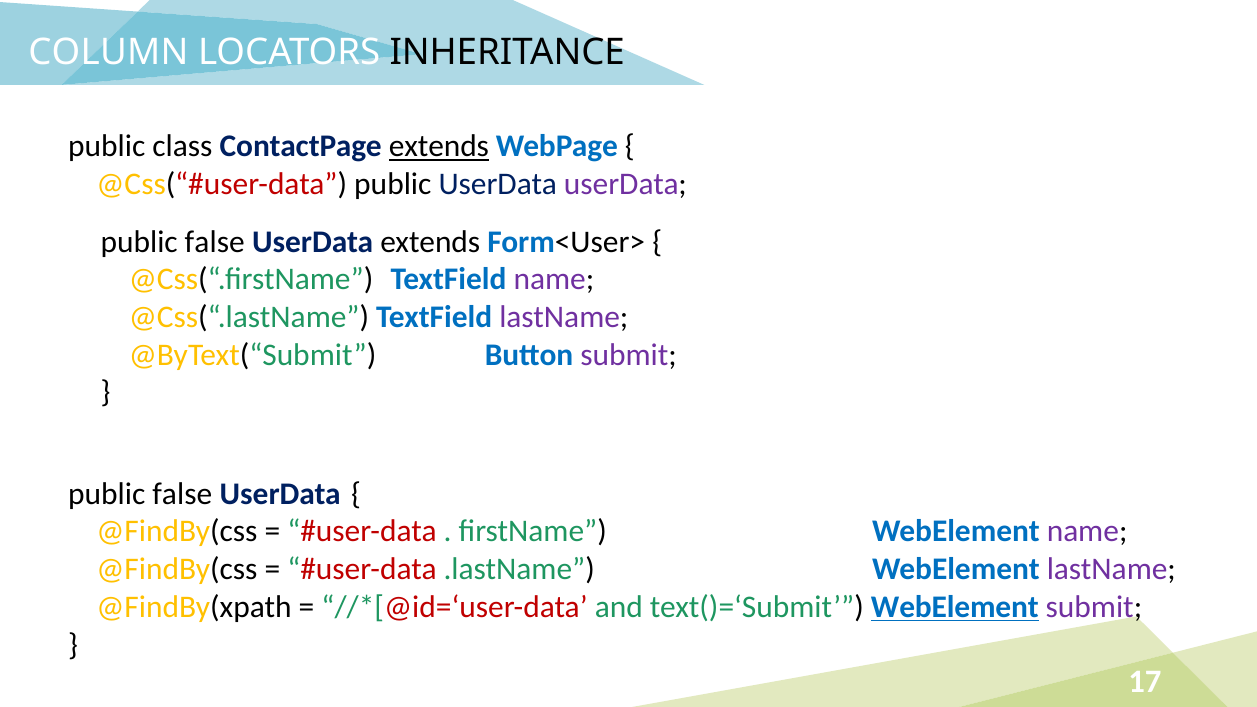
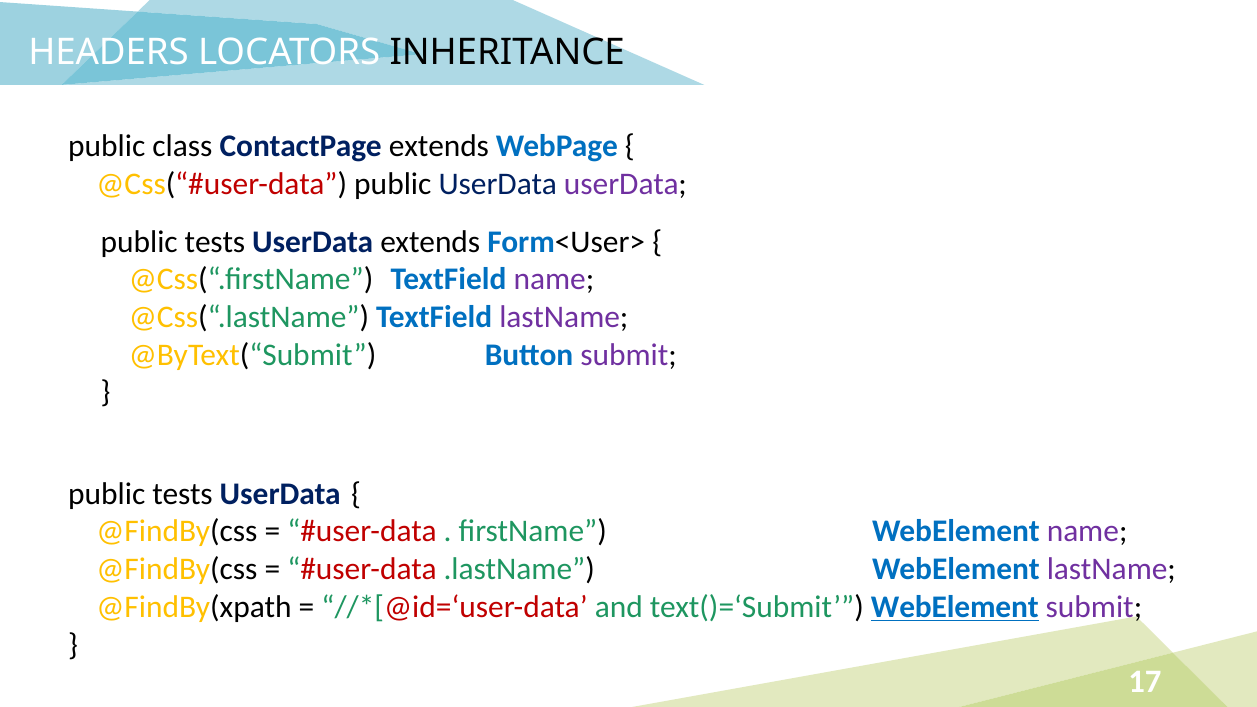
COLUMN: COLUMN -> HEADERS (109, 52)
extends underline: present -> none (439, 146)
false: false -> tests (215, 242)
false: false -> tests (182, 494)
